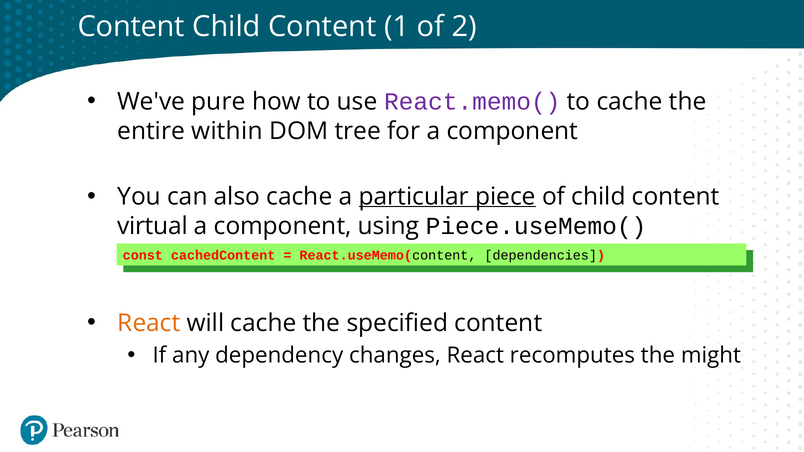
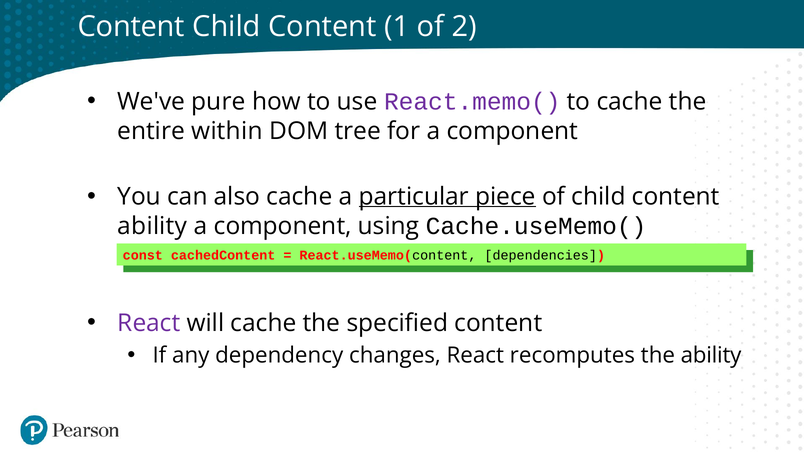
virtual: virtual -> ability (152, 226)
Piece.useMemo(: Piece.useMemo( -> Cache.useMemo( (536, 226)
React colour: orange -> purple (149, 323)
the might: might -> ability (711, 356)
